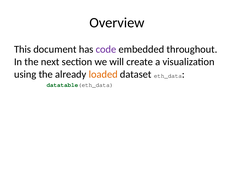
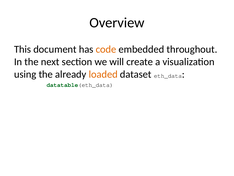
code colour: purple -> orange (106, 49)
